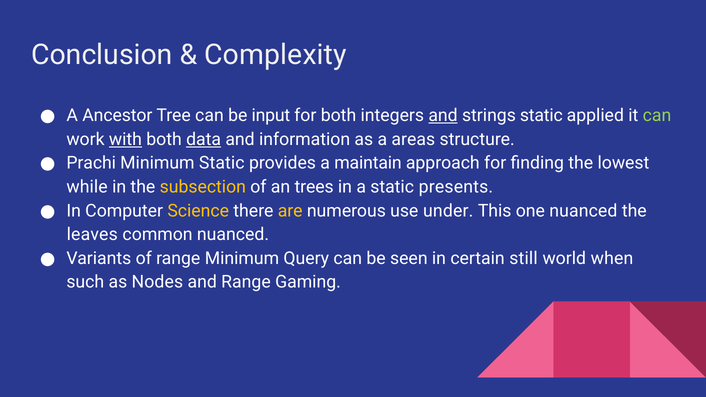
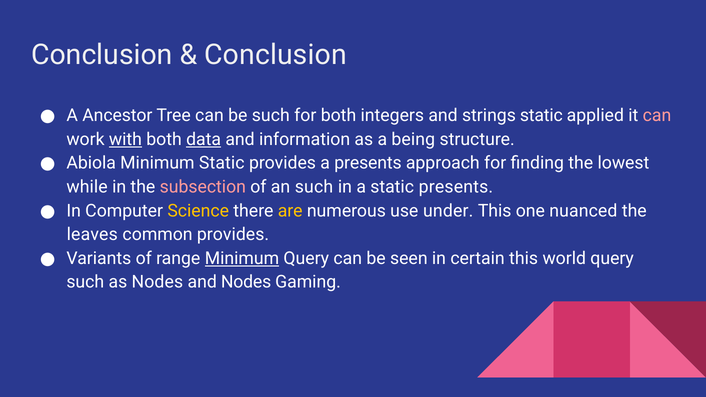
Complexity: Complexity -> Conclusion (276, 55)
be input: input -> such (271, 116)
and underline: present -> none (443, 116)
can colour: light green -> pink (657, 116)
areas: areas -> being (413, 139)
Prachi: Prachi -> Abiola (91, 163)
a maintain: maintain -> presents (368, 163)
subsection colour: yellow -> pink (203, 187)
an trees: trees -> such (314, 187)
common nuanced: nuanced -> provides (233, 235)
Minimum underline: none -> present (242, 258)
certain still: still -> this (524, 258)
world when: when -> query (612, 258)
and Range: Range -> Nodes (246, 282)
